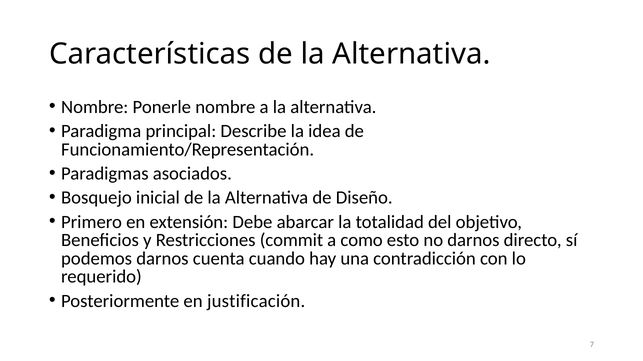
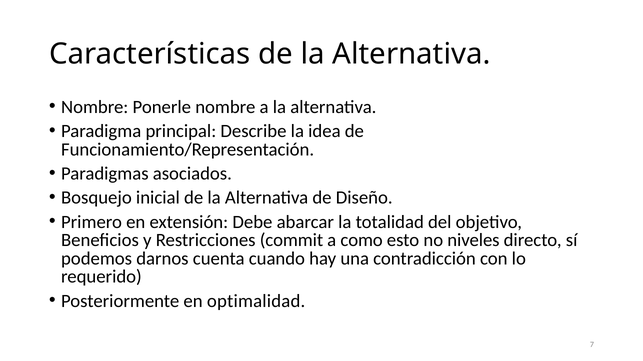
no darnos: darnos -> niveles (473, 241)
justificación: justificación -> optimalidad (256, 301)
